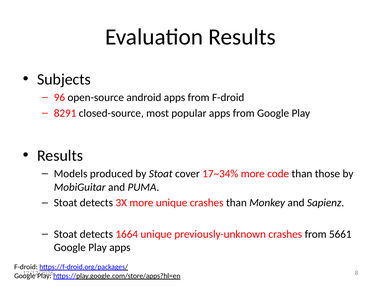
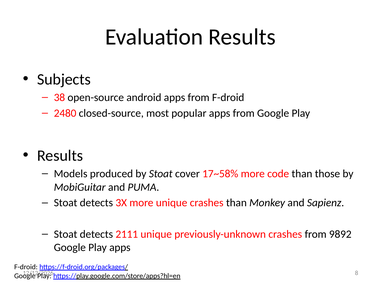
96: 96 -> 38 (59, 97)
8291: 8291 -> 2480 (65, 113)
17~34%: 17~34% -> 17~58% (220, 174)
1664: 1664 -> 2111 (127, 234)
5661: 5661 -> 9892 (340, 234)
